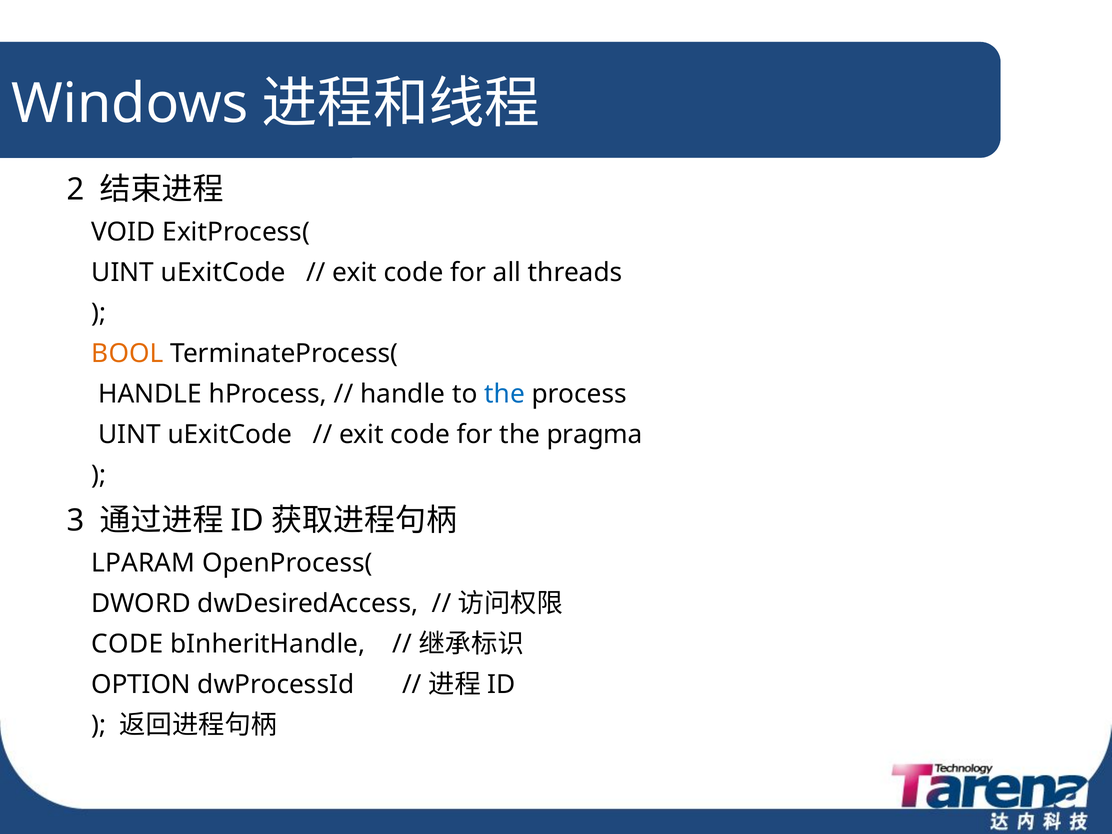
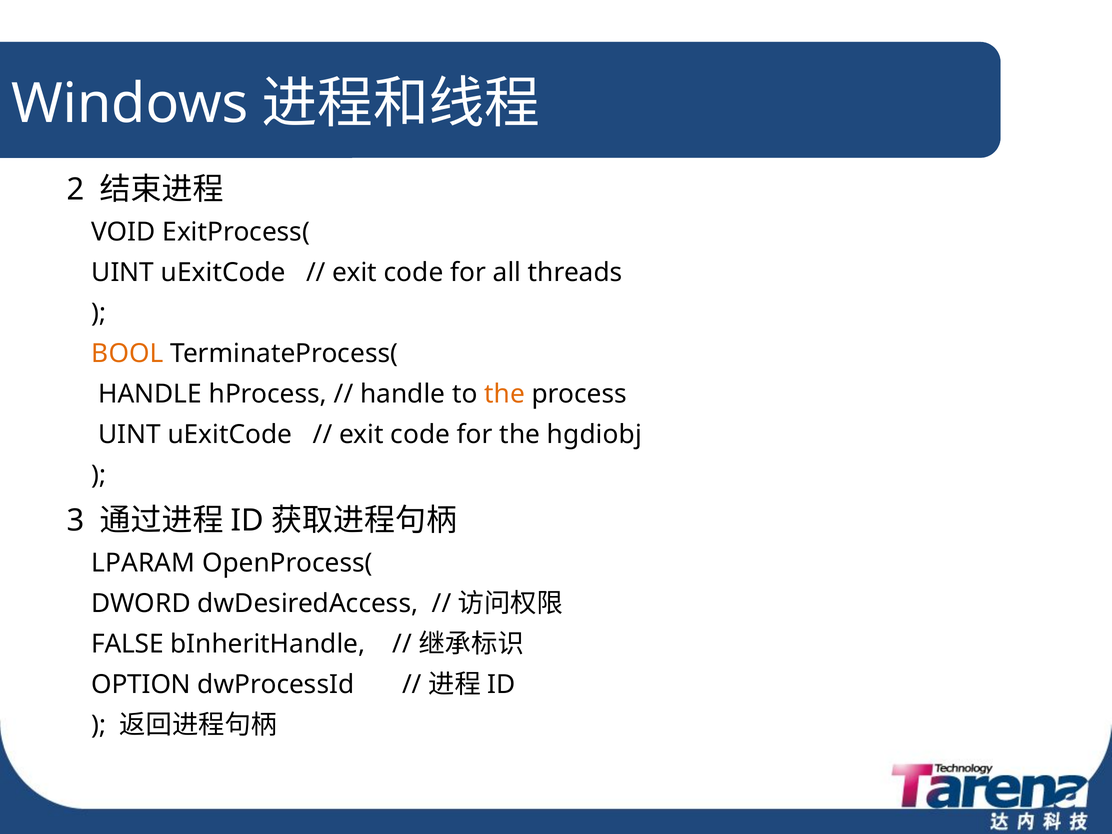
the colour: blue -> orange (505, 394)
pragma: pragma -> hgdiobj (594, 435)
CODE: CODE -> FALSE (128, 644)
